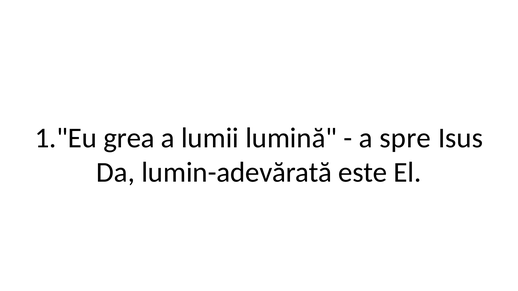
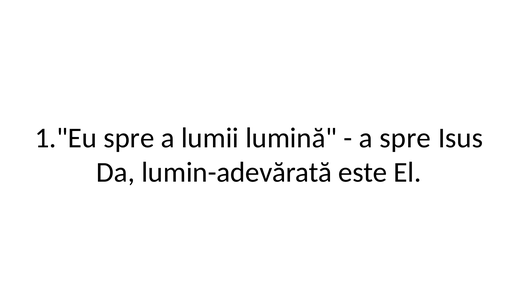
1."Eu grea: grea -> spre (129, 138)
